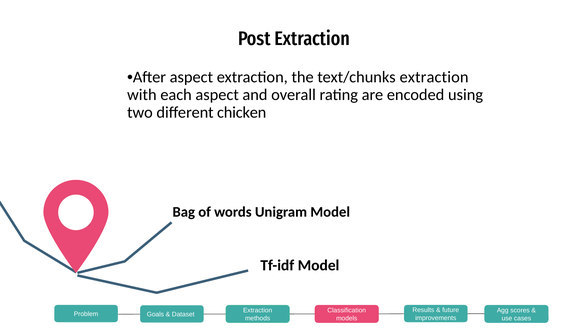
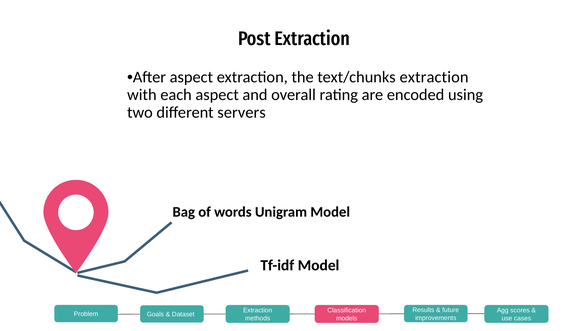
chicken: chicken -> servers (242, 112)
